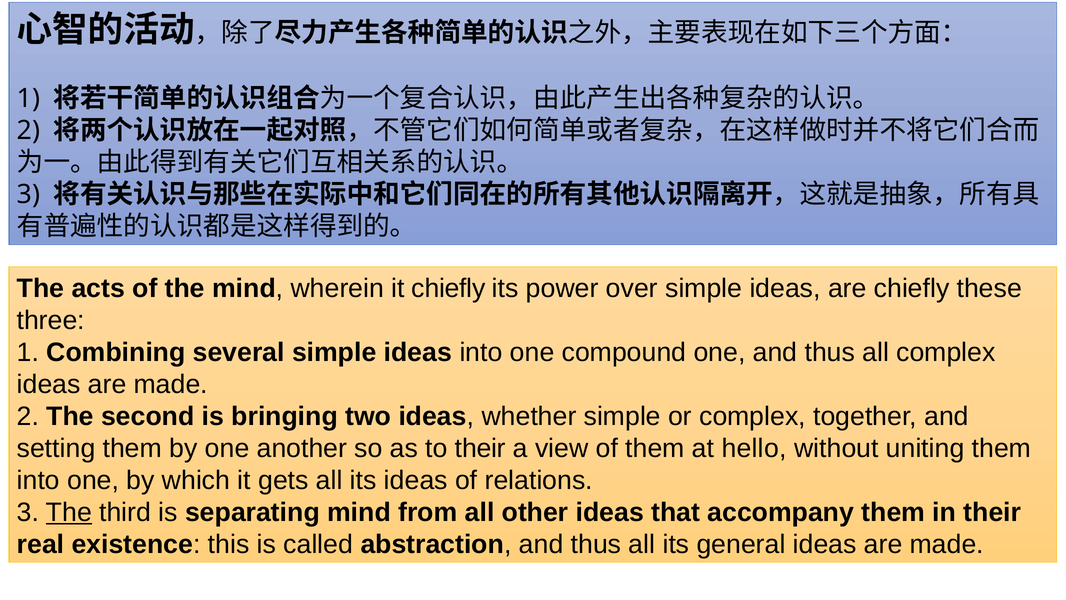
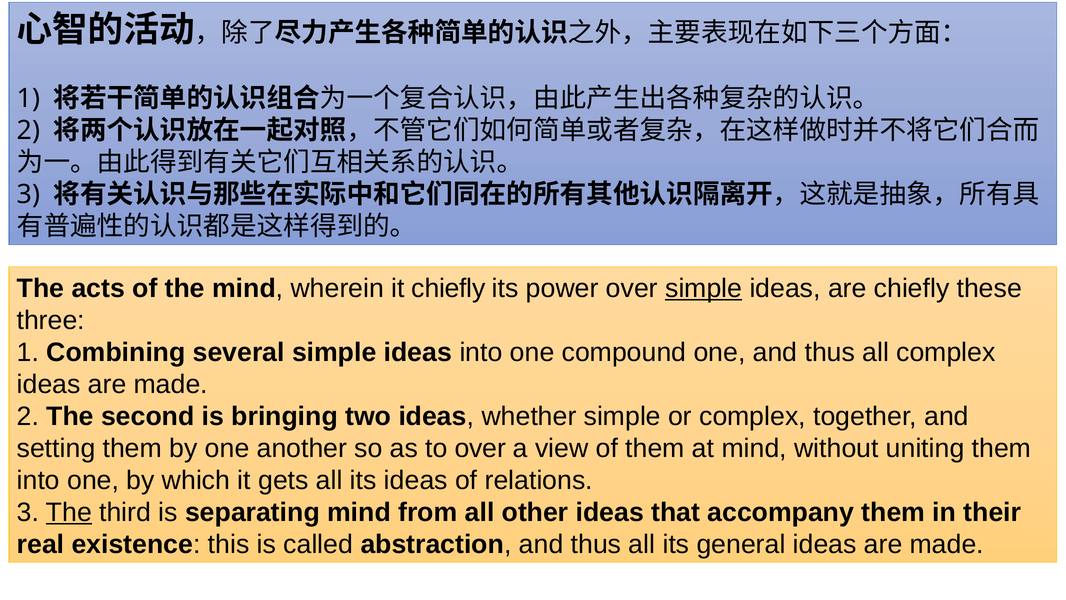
simple underline: none -> present (704, 288)
to their: their -> over (480, 448)
at hello: hello -> mind (754, 448)
